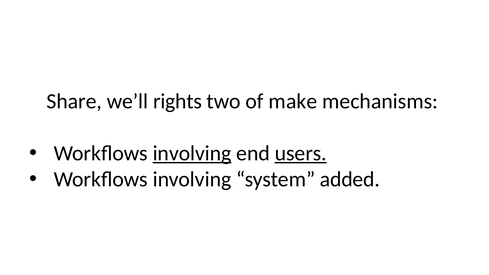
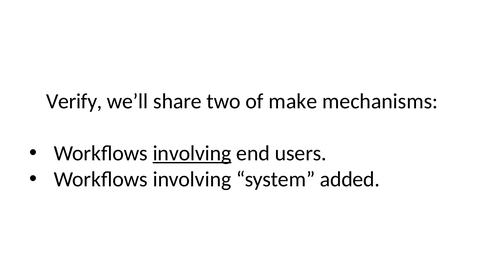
Share: Share -> Verify (74, 101)
rights: rights -> share (177, 101)
users underline: present -> none (301, 153)
